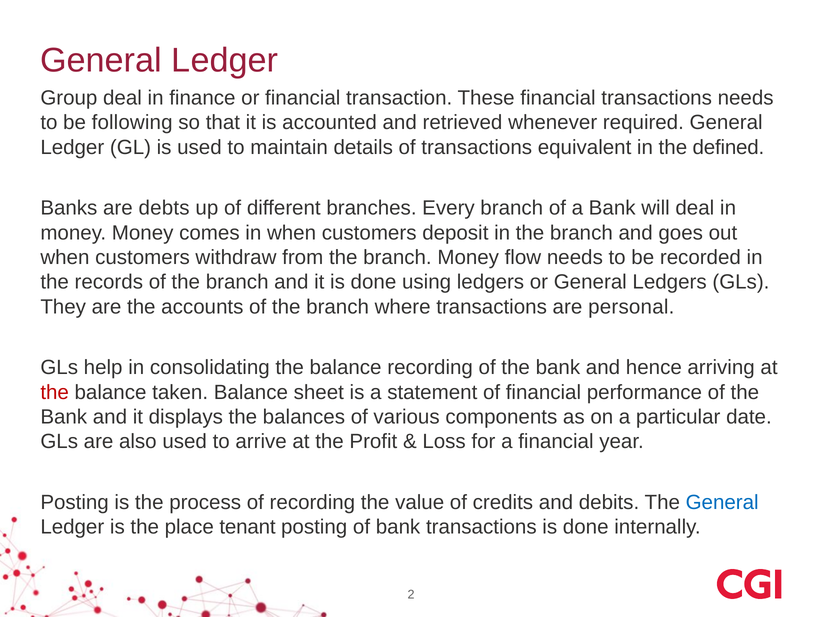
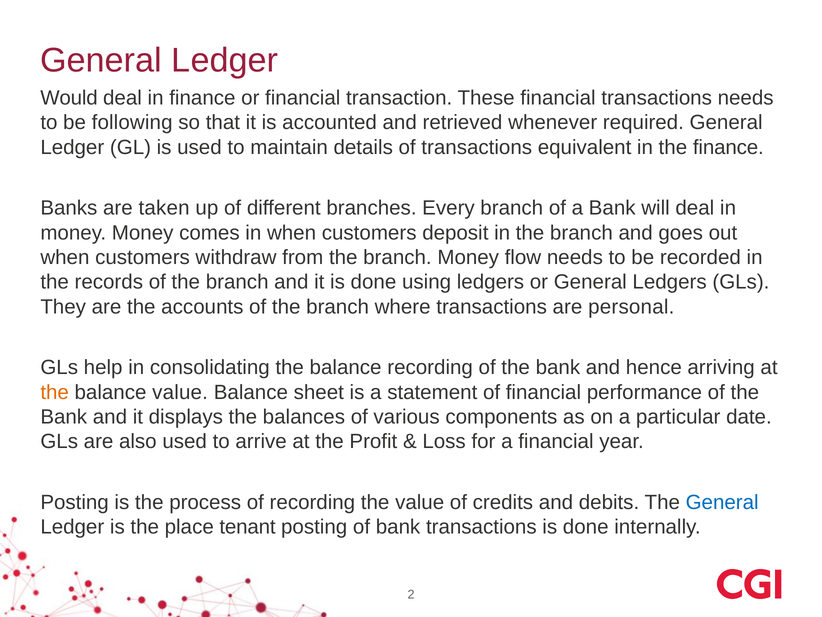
Group: Group -> Would (69, 98)
the defined: defined -> finance (728, 147)
debts: debts -> taken (164, 208)
the colour: red -> orange (55, 392)
balance taken: taken -> value (180, 392)
